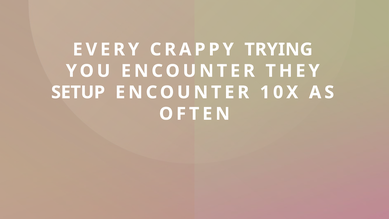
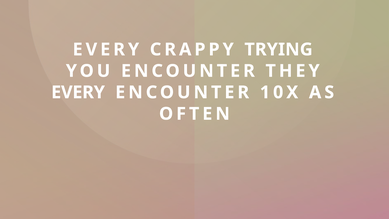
SETUP: SETUP -> EVERY (78, 92)
